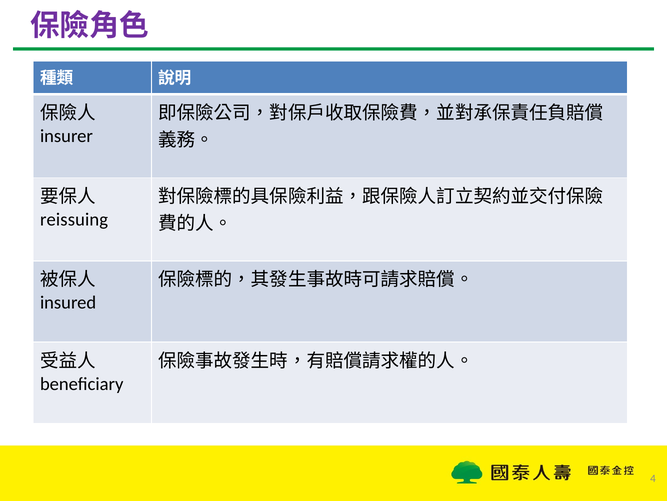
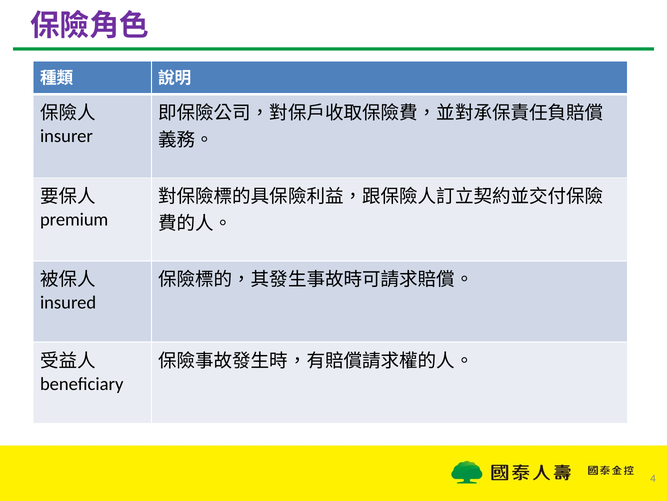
reissuing: reissuing -> premium (74, 219)
